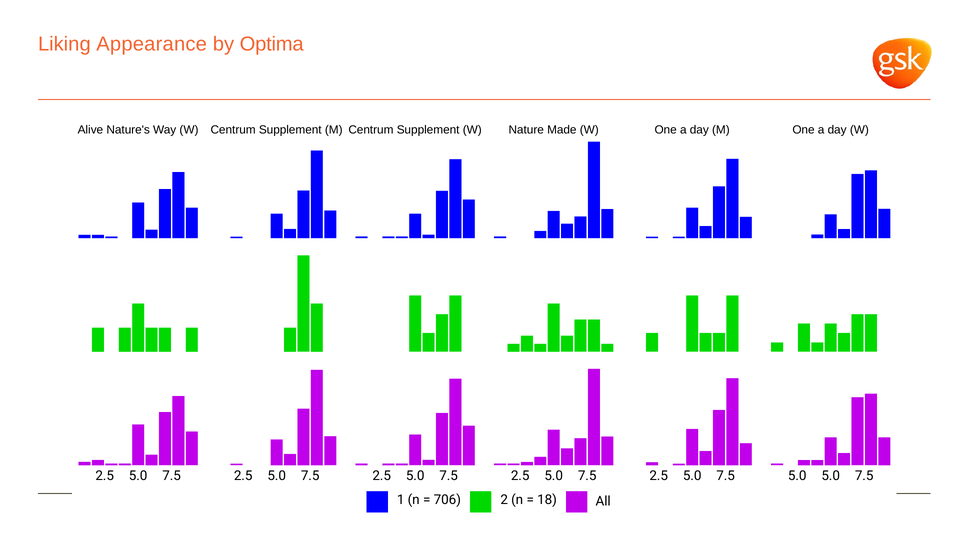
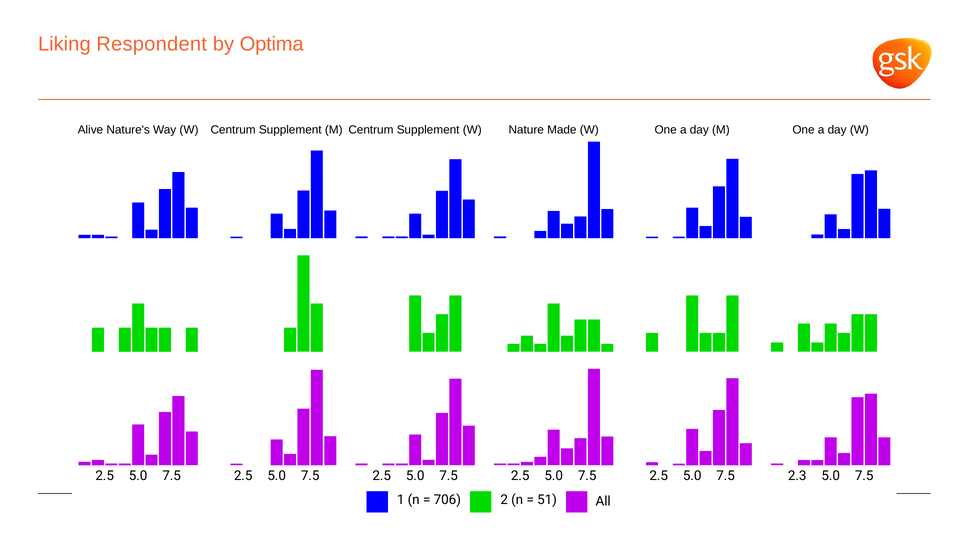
Appearance: Appearance -> Respondent (152, 44)
7.5 5.0: 5.0 -> 2.3 (797, 476)
18: 18 -> 51 (547, 500)
